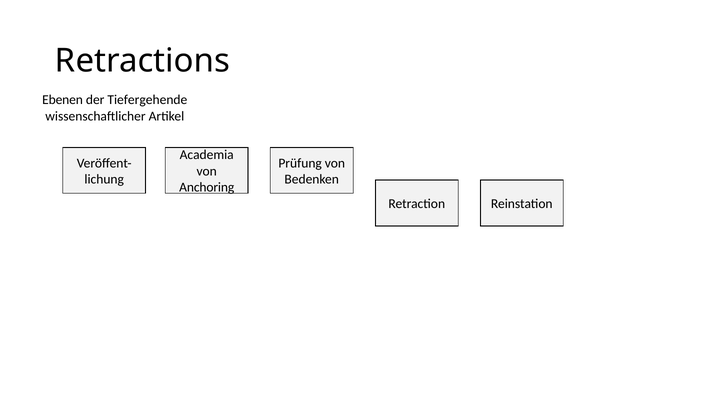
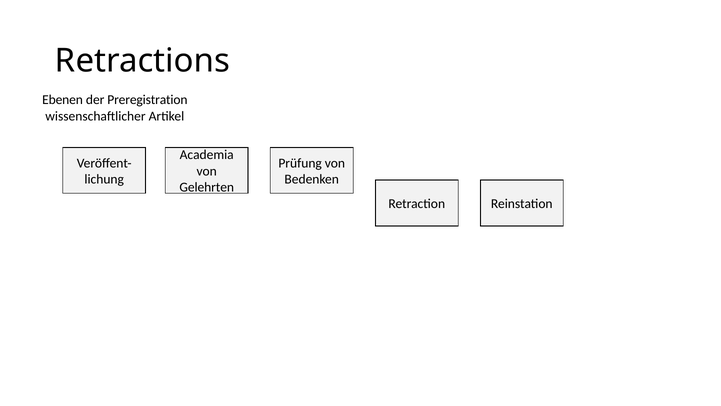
Tiefergehende: Tiefergehende -> Preregistration (147, 100)
Anchoring: Anchoring -> Gelehrten (207, 187)
